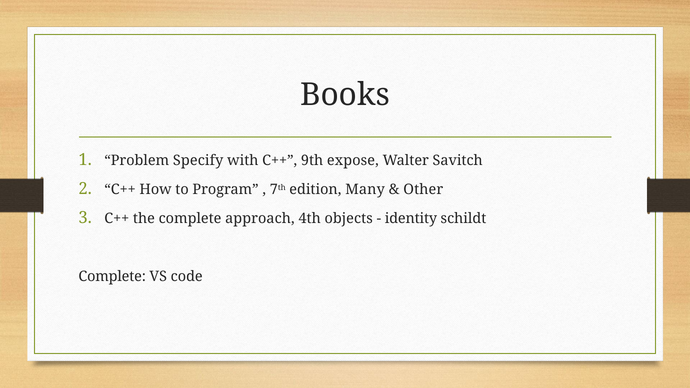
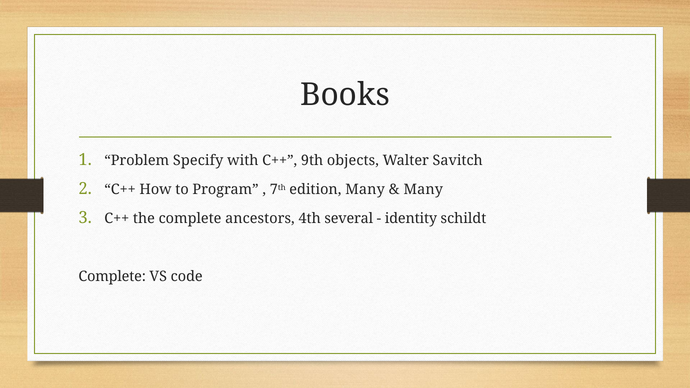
expose: expose -> objects (353, 160)
Other: Other -> Many (423, 189)
approach: approach -> ancestors (260, 218)
objects: objects -> several (349, 218)
